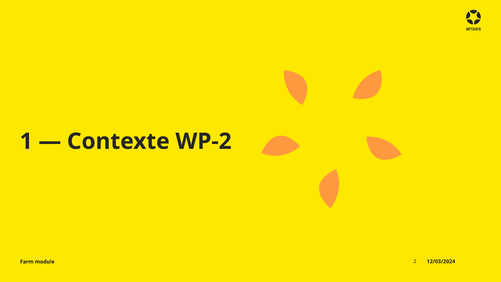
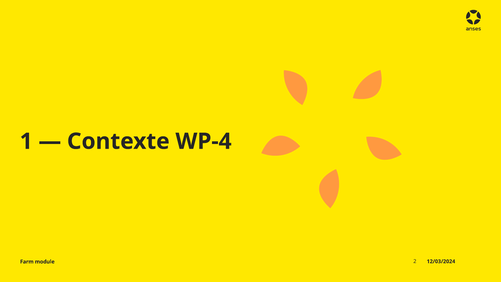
WP-2: WP-2 -> WP-4 (204, 141)
